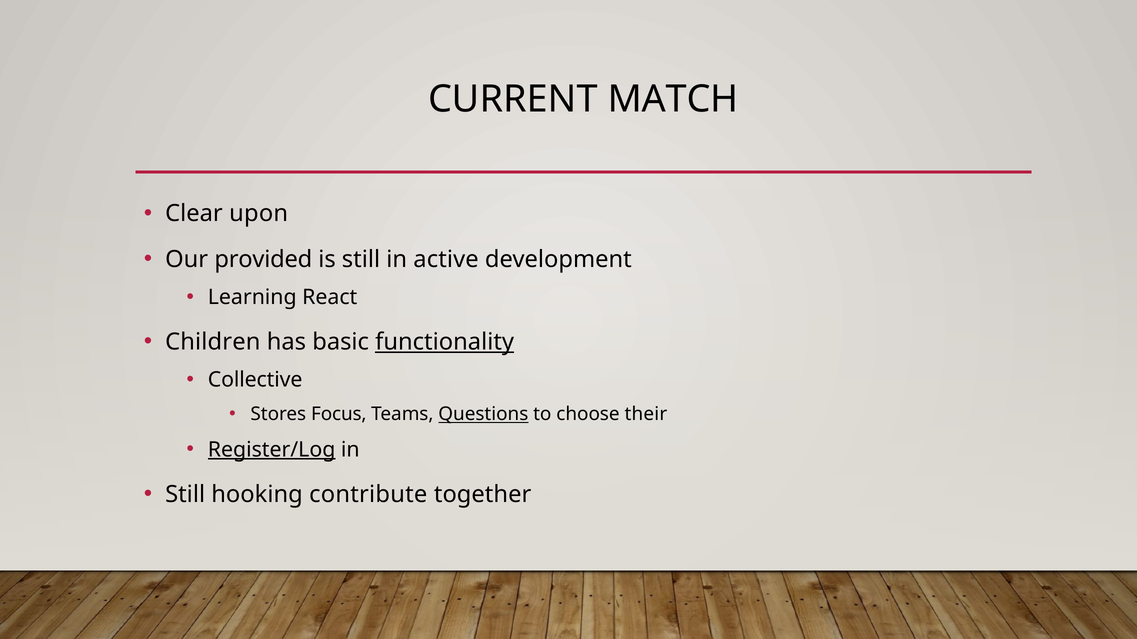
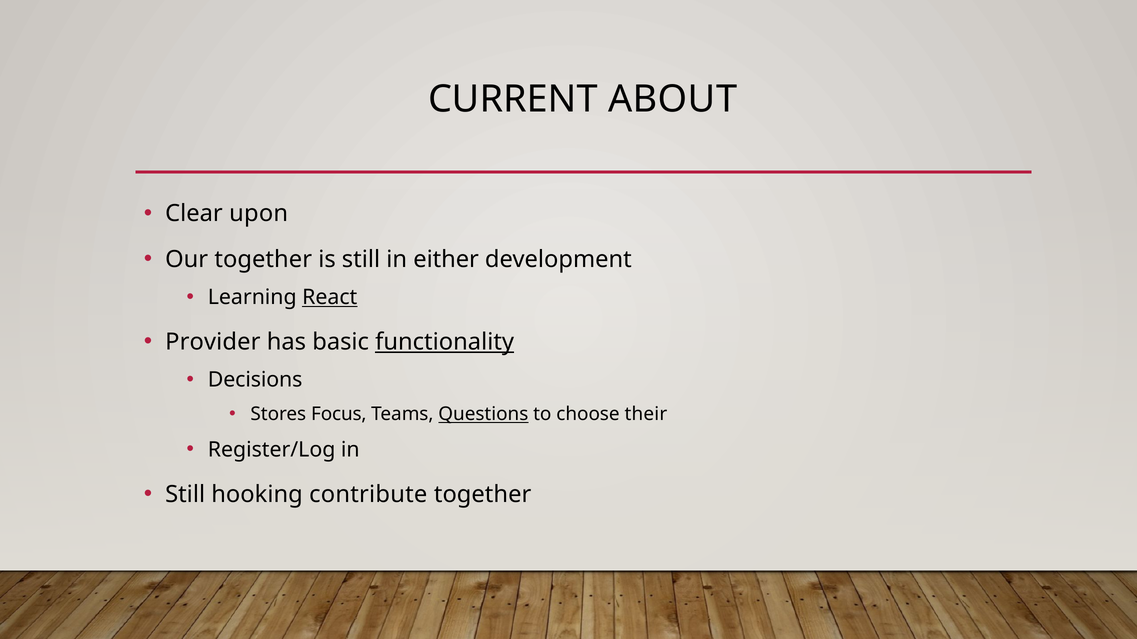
MATCH: MATCH -> ABOUT (673, 100)
Our provided: provided -> together (263, 260)
active: active -> either (446, 260)
React underline: none -> present (330, 298)
Children: Children -> Provider (213, 342)
Collective: Collective -> Decisions (255, 380)
Register/Log underline: present -> none (272, 450)
